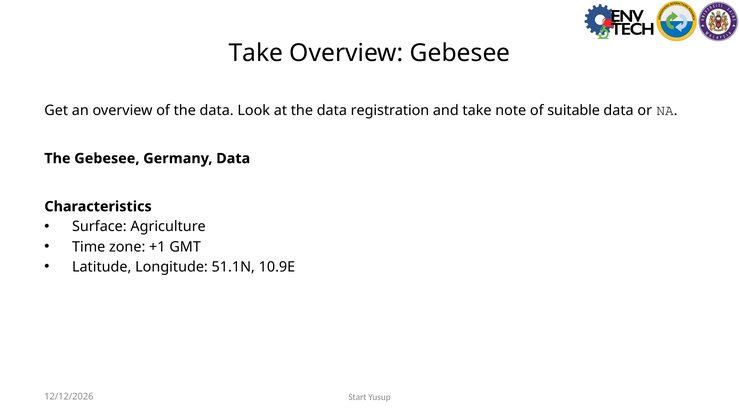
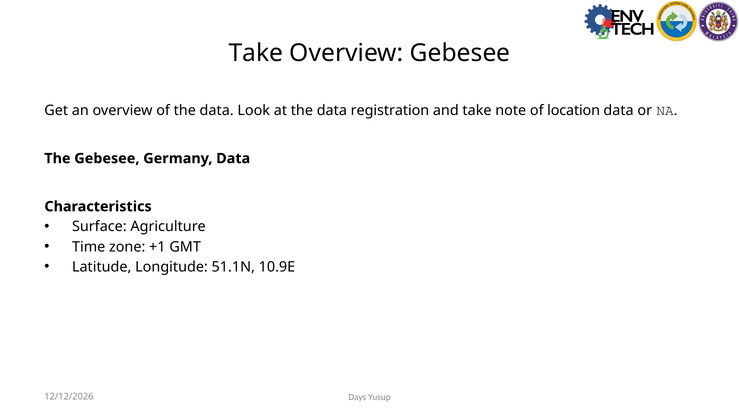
suitable: suitable -> location (574, 110)
Start: Start -> Days (357, 397)
